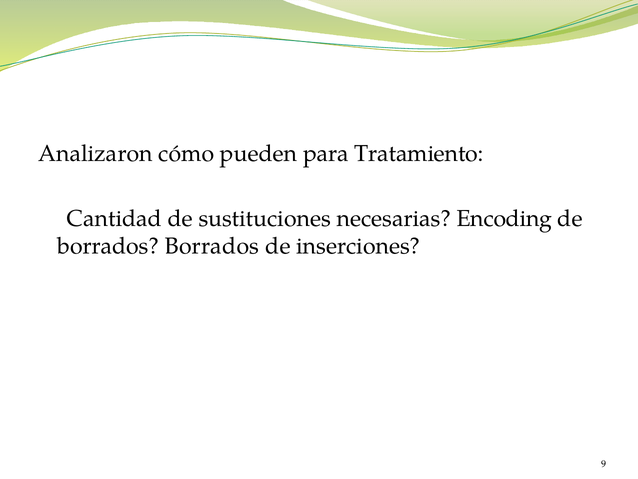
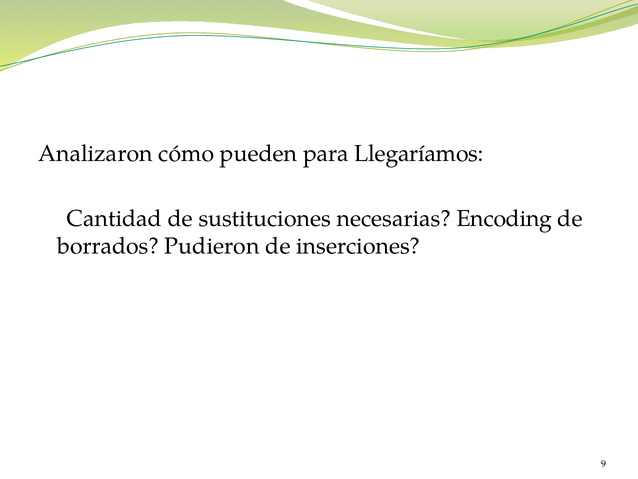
Tratamiento: Tratamiento -> Llegaríamos (419, 154)
borrados Borrados: Borrados -> Pudieron (212, 246)
